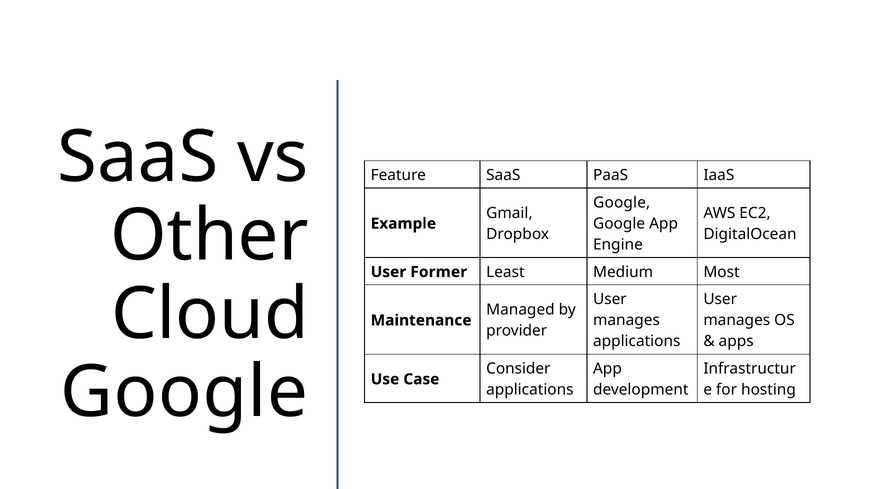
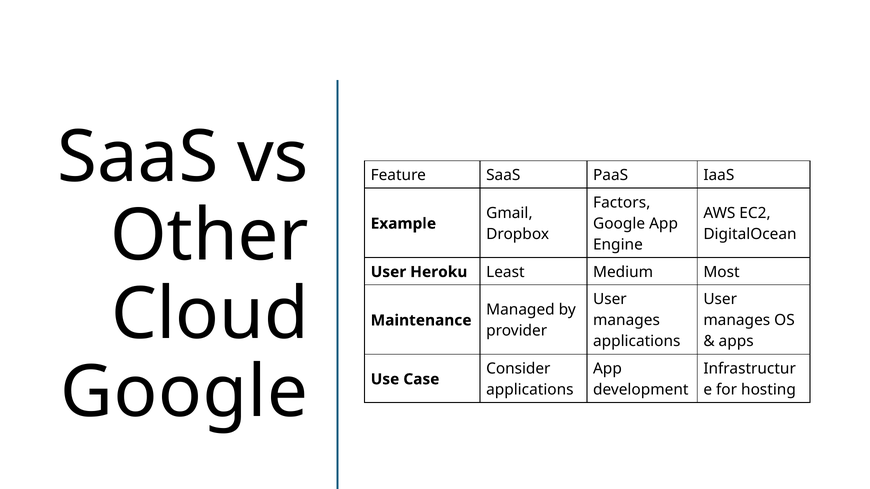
Google: Google -> Factors (622, 203)
Former: Former -> Heroku (439, 272)
